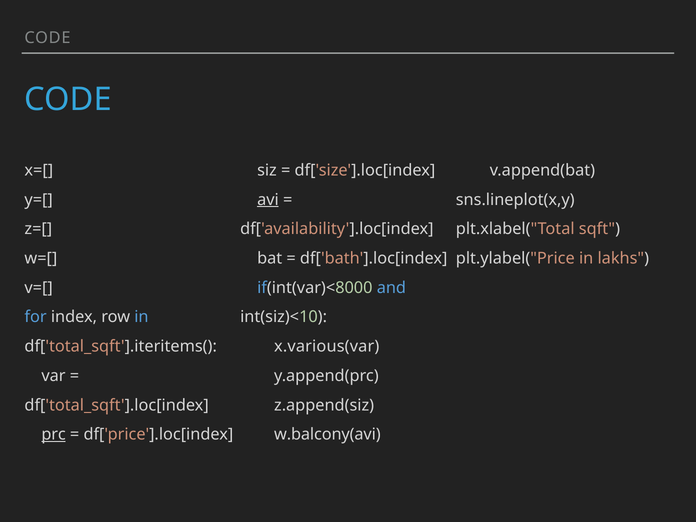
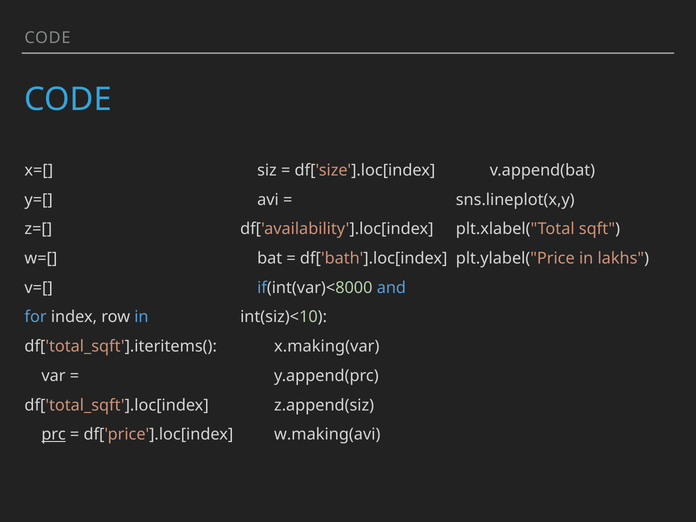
avi underline: present -> none (268, 200)
x.various(var: x.various(var -> x.making(var (327, 346)
w.balcony(avi: w.balcony(avi -> w.making(avi (327, 435)
